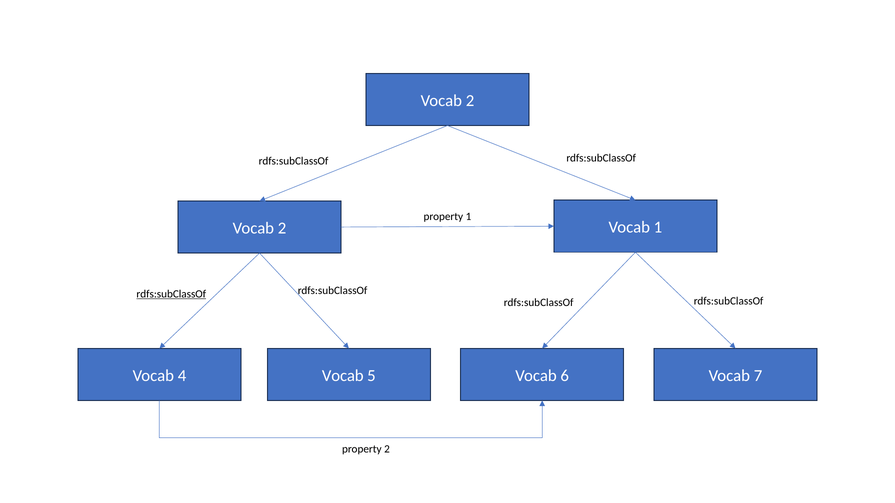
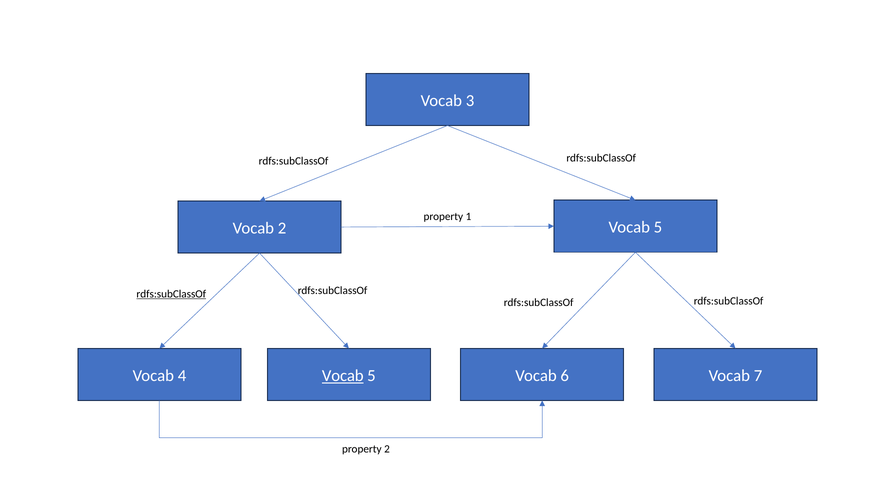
2: 2 -> 3 (470, 101)
2 Vocab 1: 1 -> 5 (658, 228)
Vocab underline: none -> present (343, 376)
